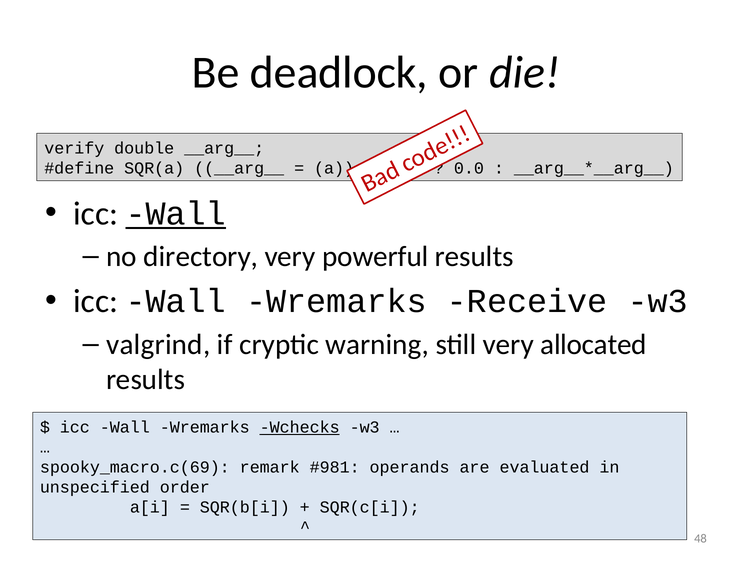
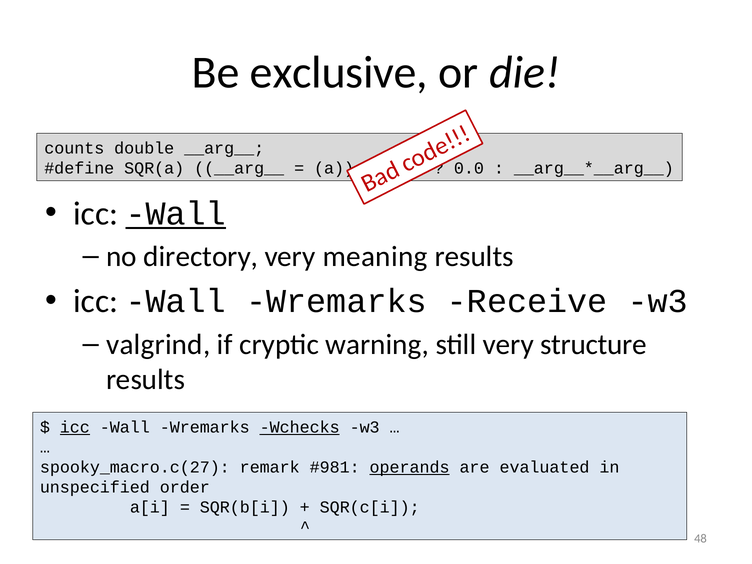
deadlock: deadlock -> exclusive (339, 73)
verify: verify -> counts (74, 148)
powerful: powerful -> meaning (375, 257)
allocated: allocated -> structure (594, 345)
icc underline: none -> present (75, 427)
spooky_macro.c(69: spooky_macro.c(69 -> spooky_macro.c(27 (135, 467)
operands underline: none -> present (410, 467)
